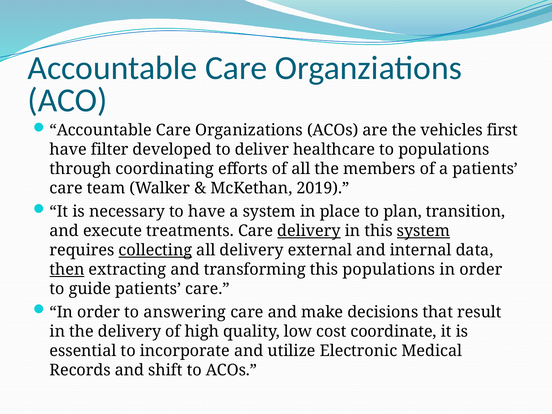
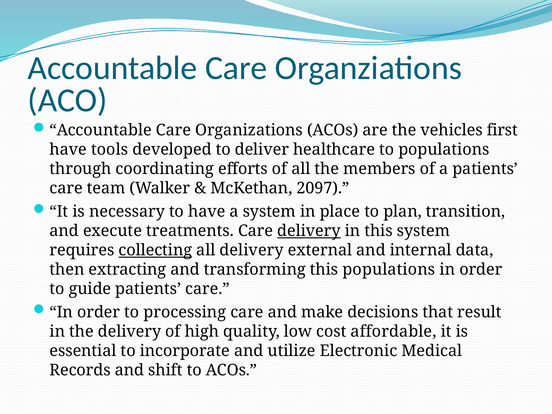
filter: filter -> tools (110, 150)
2019: 2019 -> 2097 (323, 188)
system underline: present -> none (423, 231)
then underline: present -> none (67, 270)
answering: answering -> processing (185, 312)
coordinate: coordinate -> affordable (393, 331)
